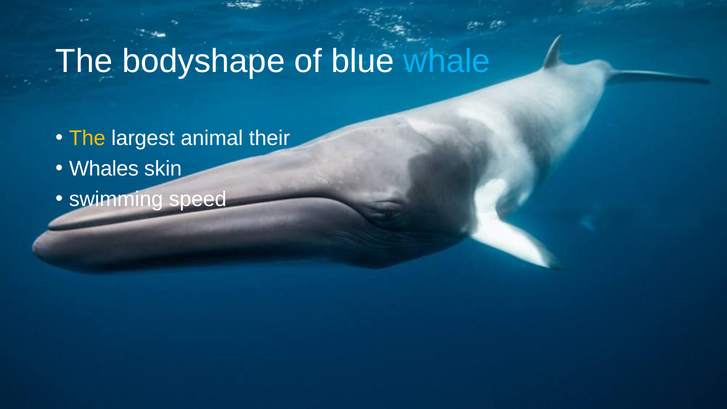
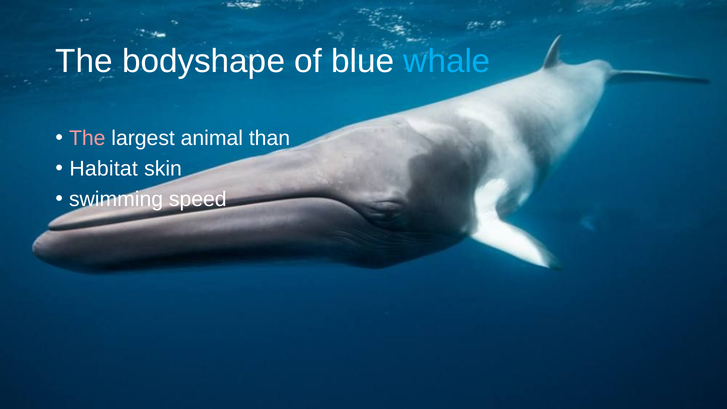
The colour: yellow -> pink (87, 138)
their: their -> than (269, 138)
Whales: Whales -> Habitat (104, 169)
